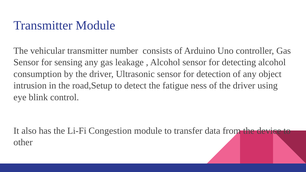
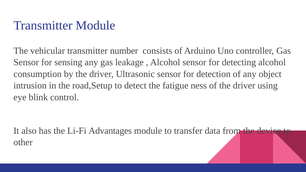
Congestion: Congestion -> Advantages (110, 131)
